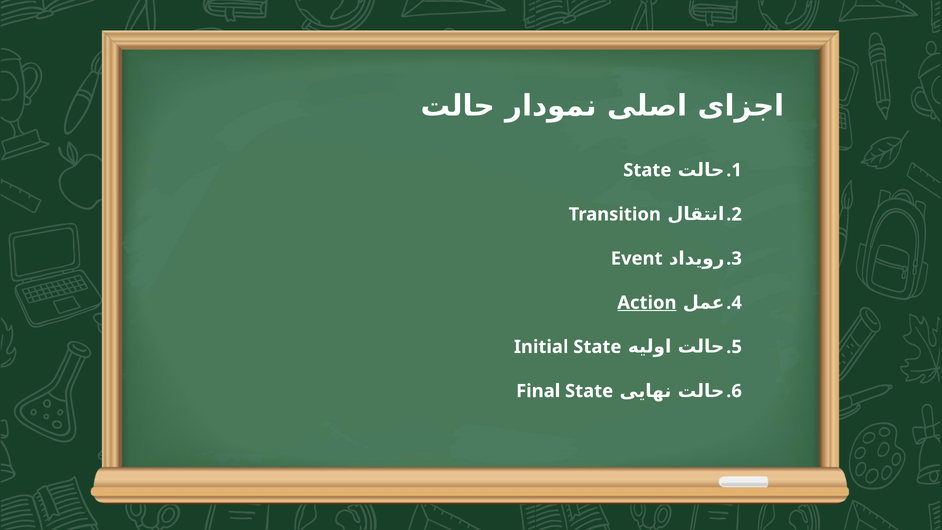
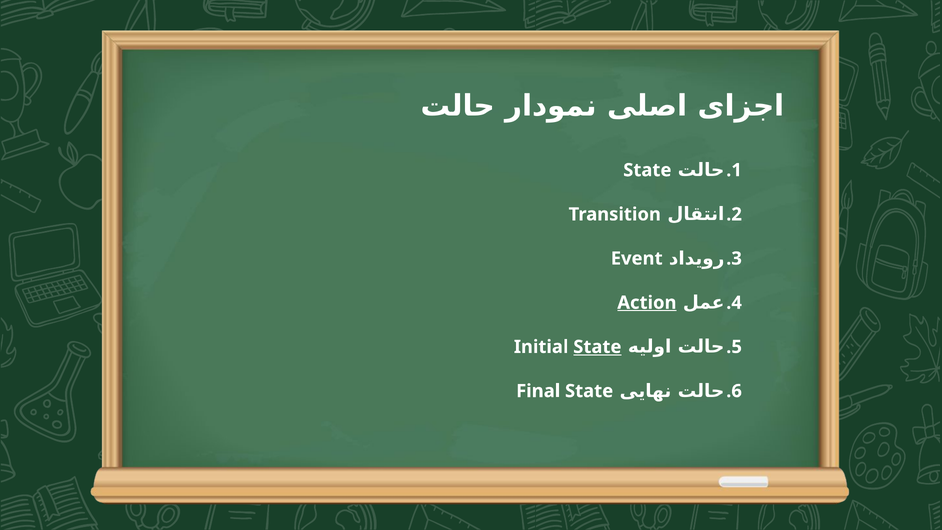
State underline: none -> present (597, 347)
